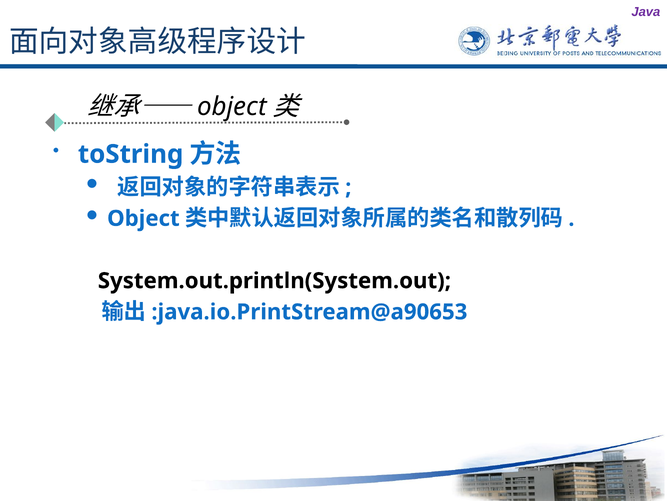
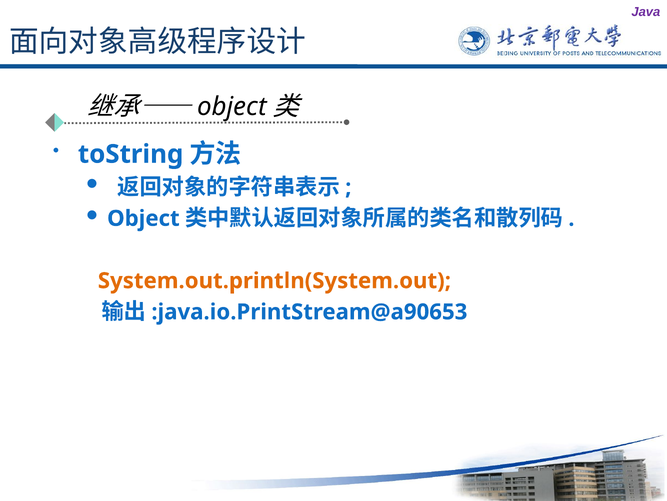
System.out.println(System.out colour: black -> orange (274, 280)
